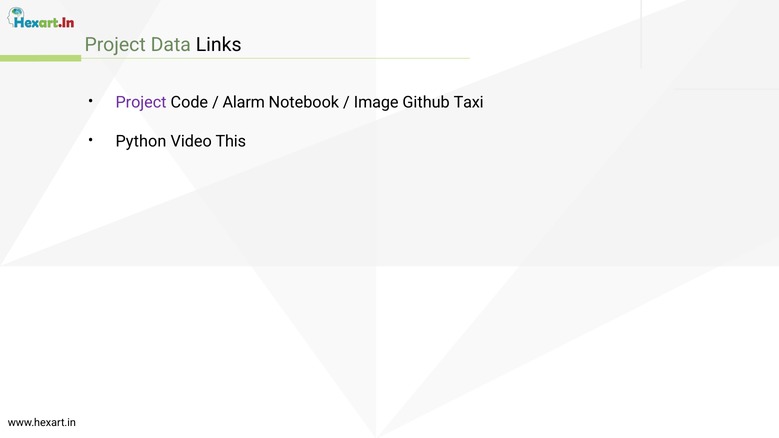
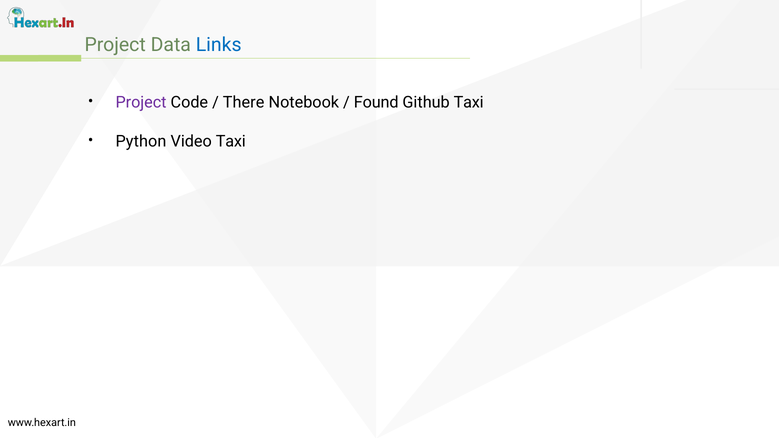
Links colour: black -> blue (219, 45)
Alarm: Alarm -> There (244, 102)
Image: Image -> Found (376, 102)
Video This: This -> Taxi (231, 141)
